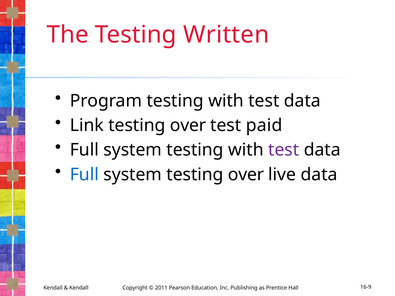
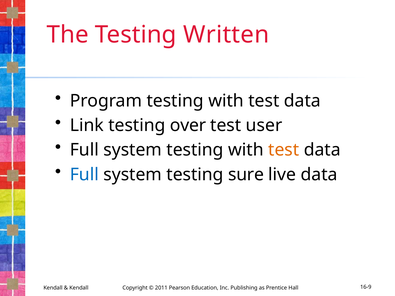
paid: paid -> user (264, 125)
test colour: purple -> orange (284, 150)
system testing over: over -> sure (246, 175)
